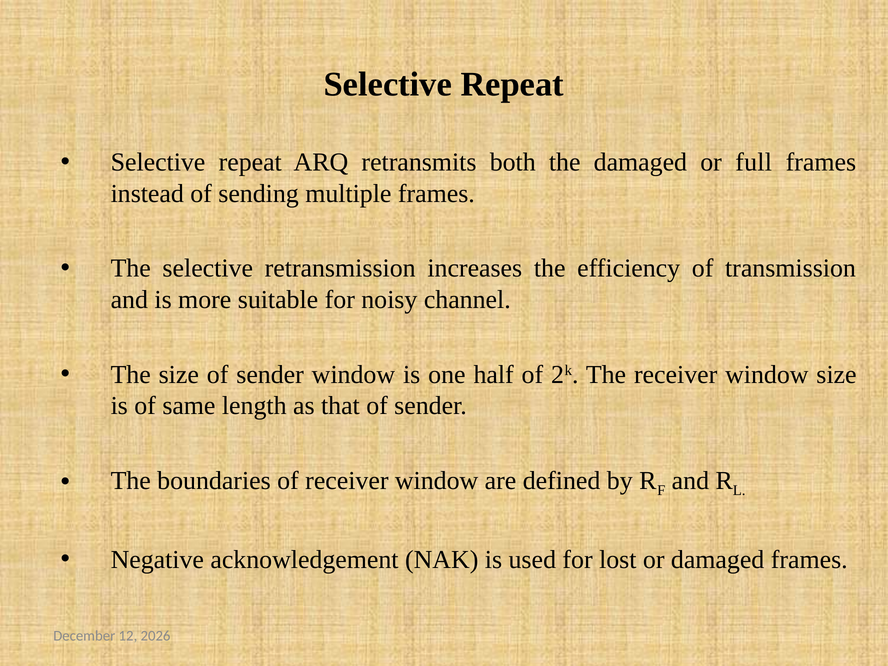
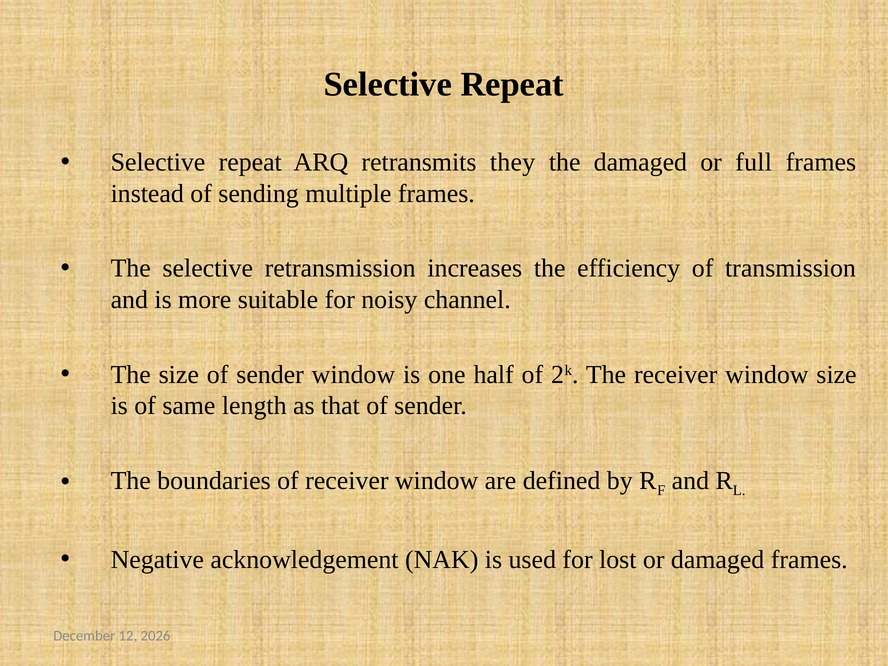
both: both -> they (513, 162)
